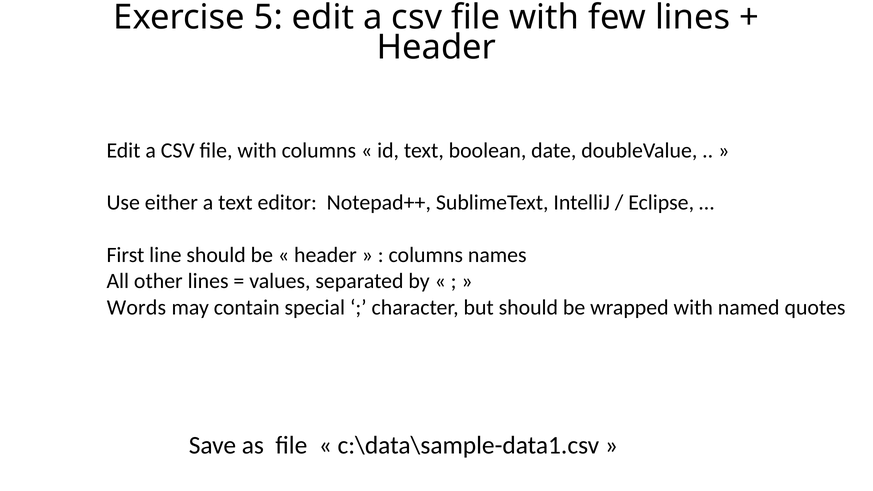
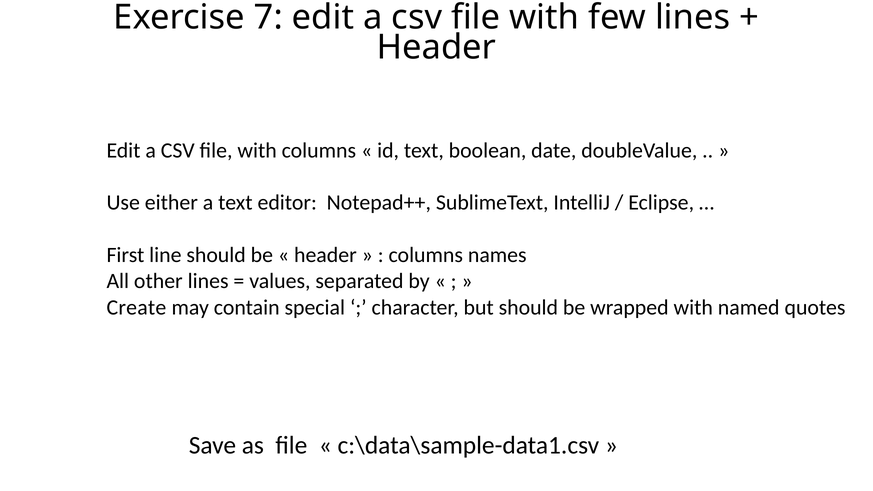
5: 5 -> 7 (268, 17)
Words: Words -> Create (136, 308)
